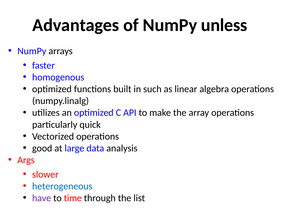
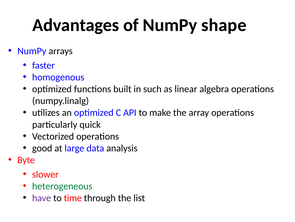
unless: unless -> shape (224, 25)
Args: Args -> Byte (26, 160)
heterogeneous colour: blue -> green (62, 186)
